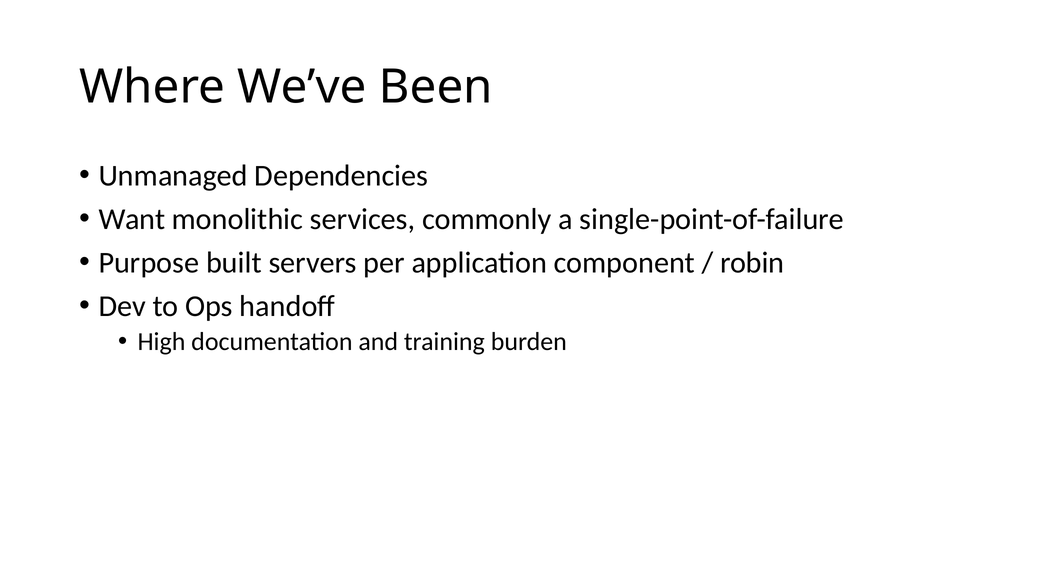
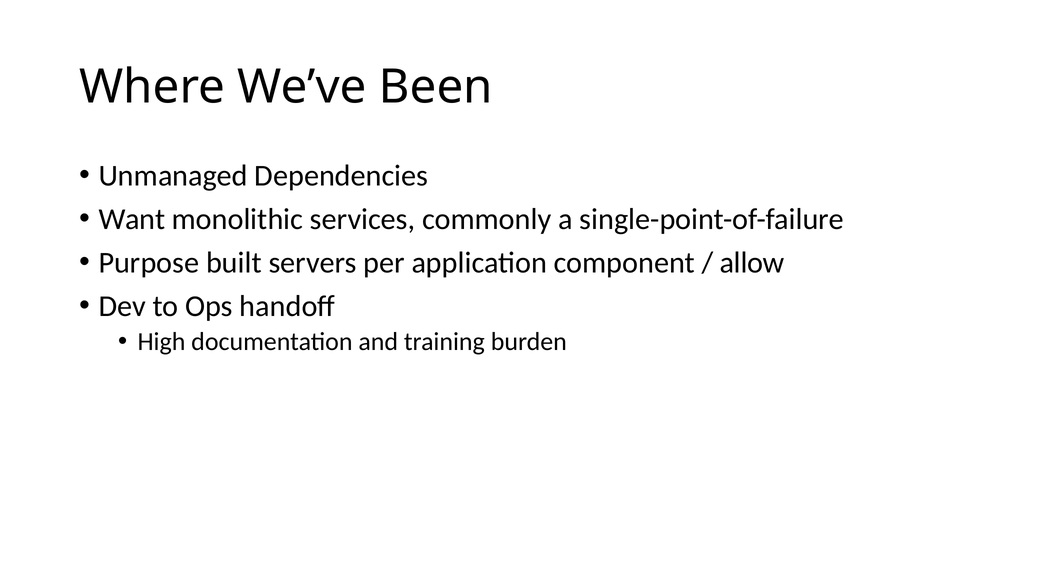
robin: robin -> allow (752, 263)
